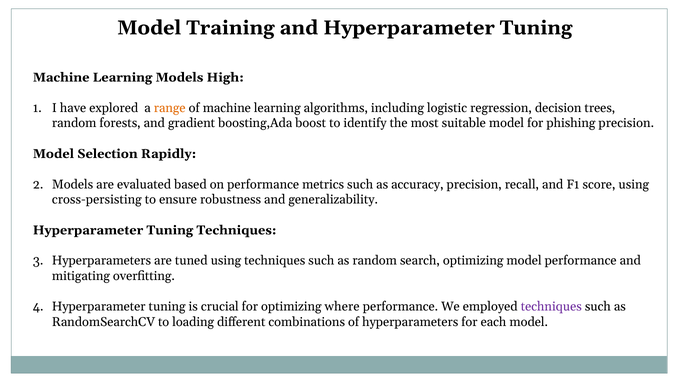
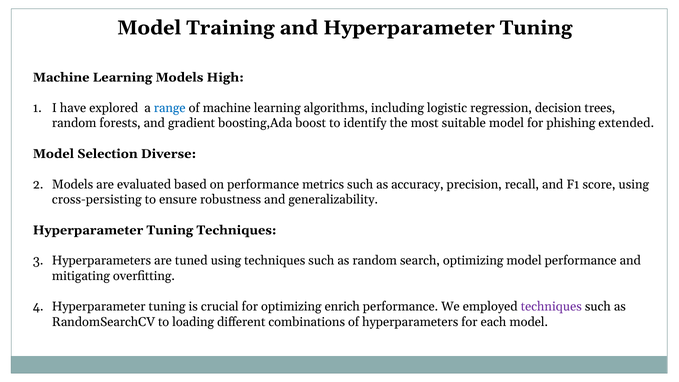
range colour: orange -> blue (170, 108)
phishing precision: precision -> extended (626, 123)
Rapidly: Rapidly -> Diverse (169, 154)
where: where -> enrich (342, 307)
